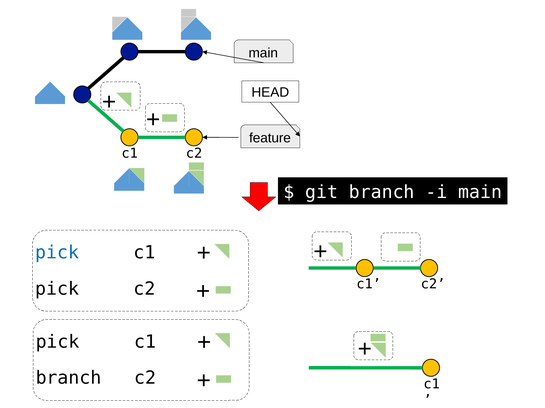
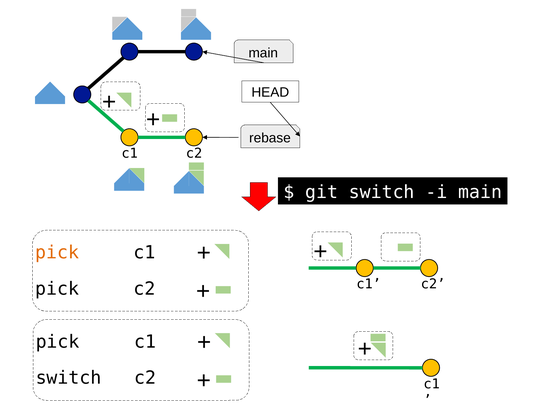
feature: feature -> rebase (270, 138)
git branch: branch -> switch (382, 193)
pick colour: blue -> orange (57, 253)
branch: branch -> switch (69, 379)
